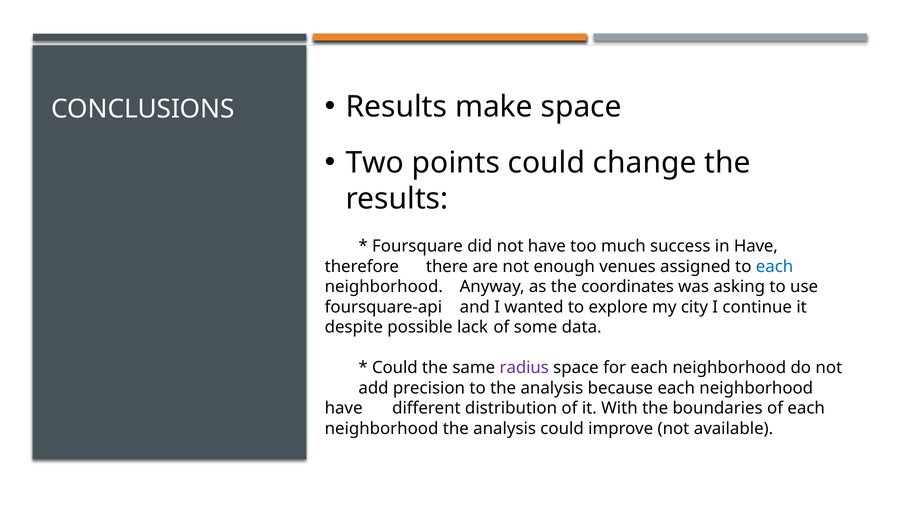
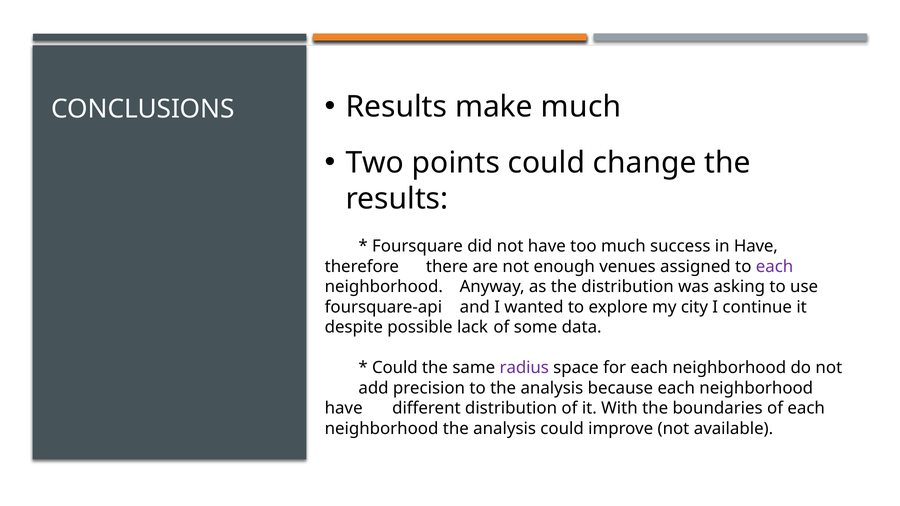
make space: space -> much (581, 107)
each colour: blue -> purple (775, 267)
the coordinates: coordinates -> distribution (628, 287)
